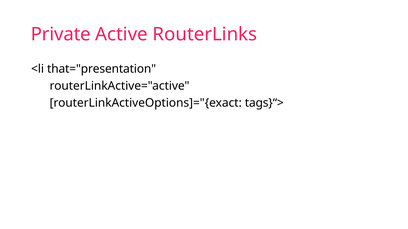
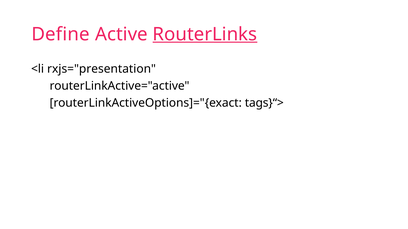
Private: Private -> Define (61, 34)
RouterLinks underline: none -> present (205, 34)
that="presentation: that="presentation -> rxjs="presentation (102, 69)
